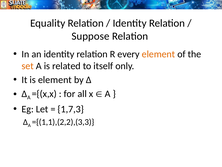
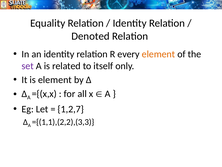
Suppose: Suppose -> Denoted (91, 36)
set colour: orange -> purple (28, 66)
1,7,3: 1,7,3 -> 1,2,7 (71, 109)
